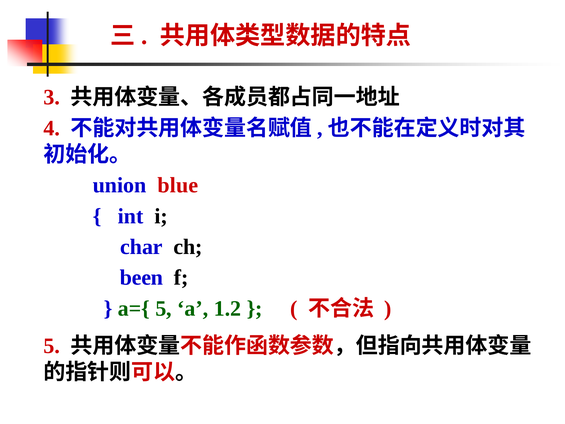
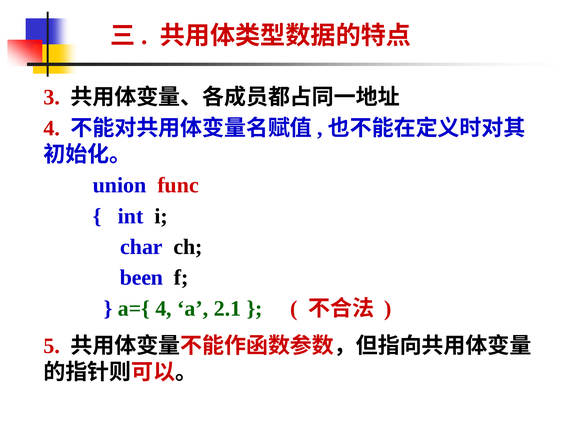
blue: blue -> func (178, 185)
a={ 5: 5 -> 4 (164, 308)
1.2: 1.2 -> 2.1 (227, 308)
